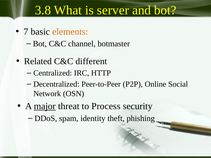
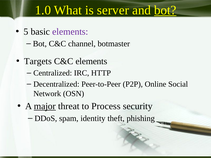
3.8: 3.8 -> 1.0 (43, 10)
bot underline: none -> present (165, 10)
7: 7 -> 5 (26, 32)
elements colour: orange -> purple (70, 32)
Related: Related -> Targets (38, 61)
C&C different: different -> elements (91, 61)
